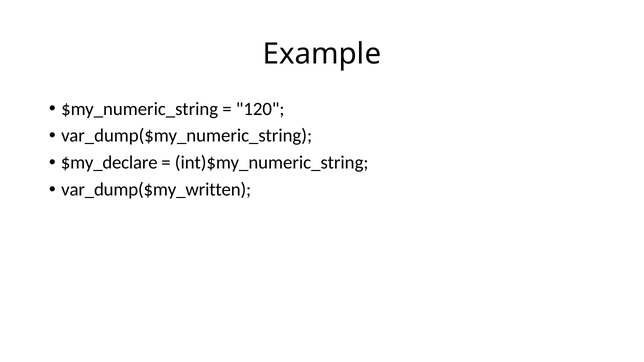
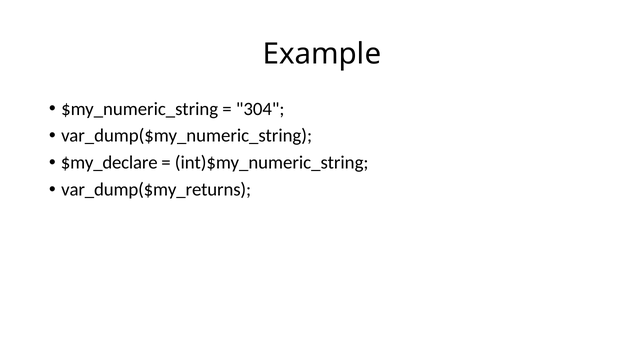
120: 120 -> 304 (260, 109)
var_dump($my_written: var_dump($my_written -> var_dump($my_returns (156, 190)
